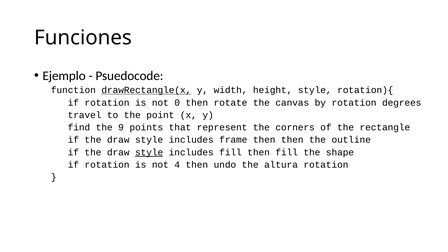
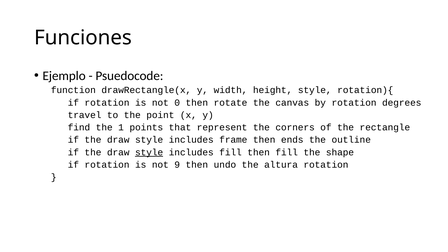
drawRectangle(x underline: present -> none (146, 90)
9: 9 -> 1 (121, 127)
then then: then -> ends (292, 140)
4: 4 -> 9 (177, 165)
